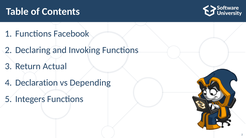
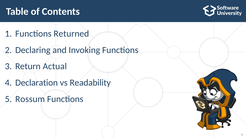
Facebook: Facebook -> Returned (71, 34)
Depending: Depending -> Readability (90, 83)
Integers: Integers -> Rossum (30, 99)
